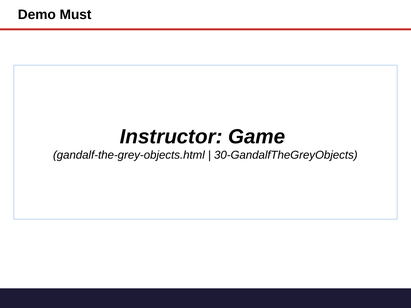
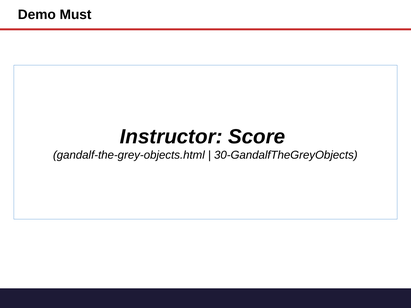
Game: Game -> Score (257, 137)
